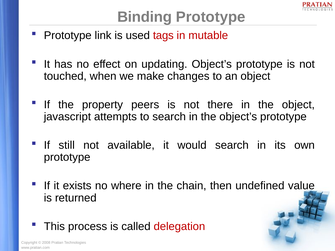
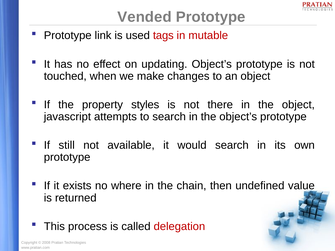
Binding: Binding -> Vended (144, 17)
peers: peers -> styles (145, 105)
